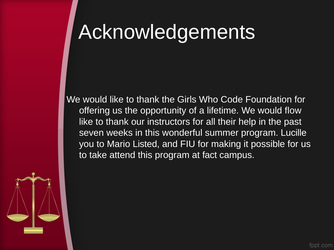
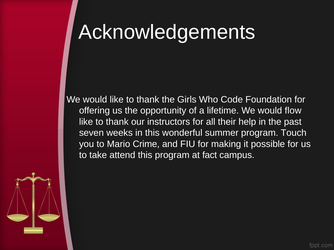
Lucille: Lucille -> Touch (294, 133)
Listed: Listed -> Crime (146, 144)
